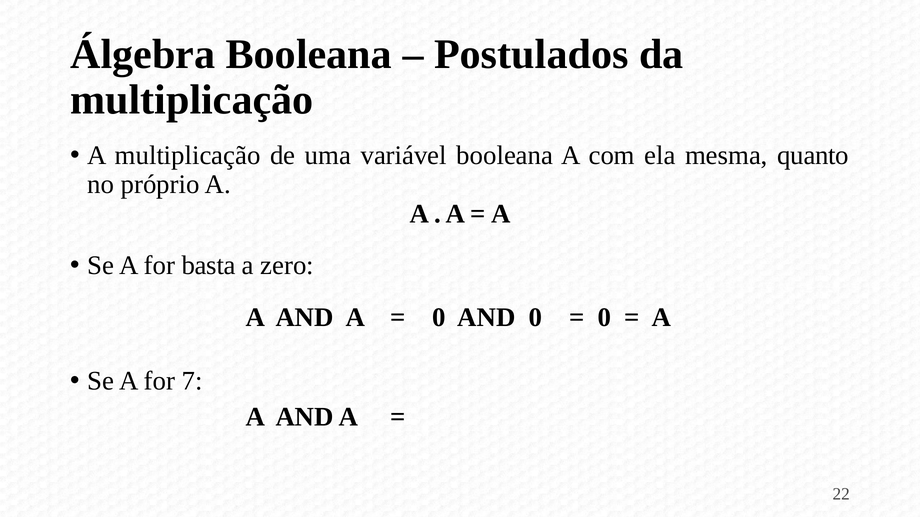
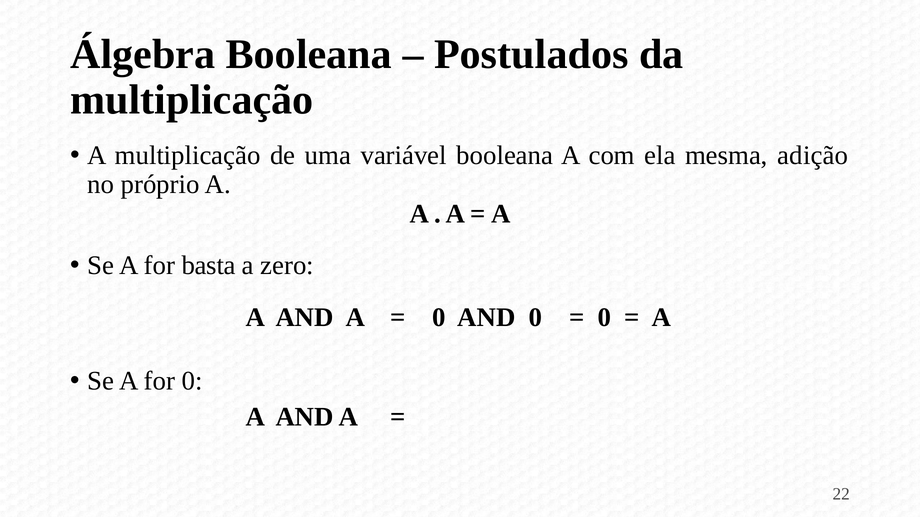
quanto: quanto -> adição (813, 155)
for 7: 7 -> 0 (192, 381)
